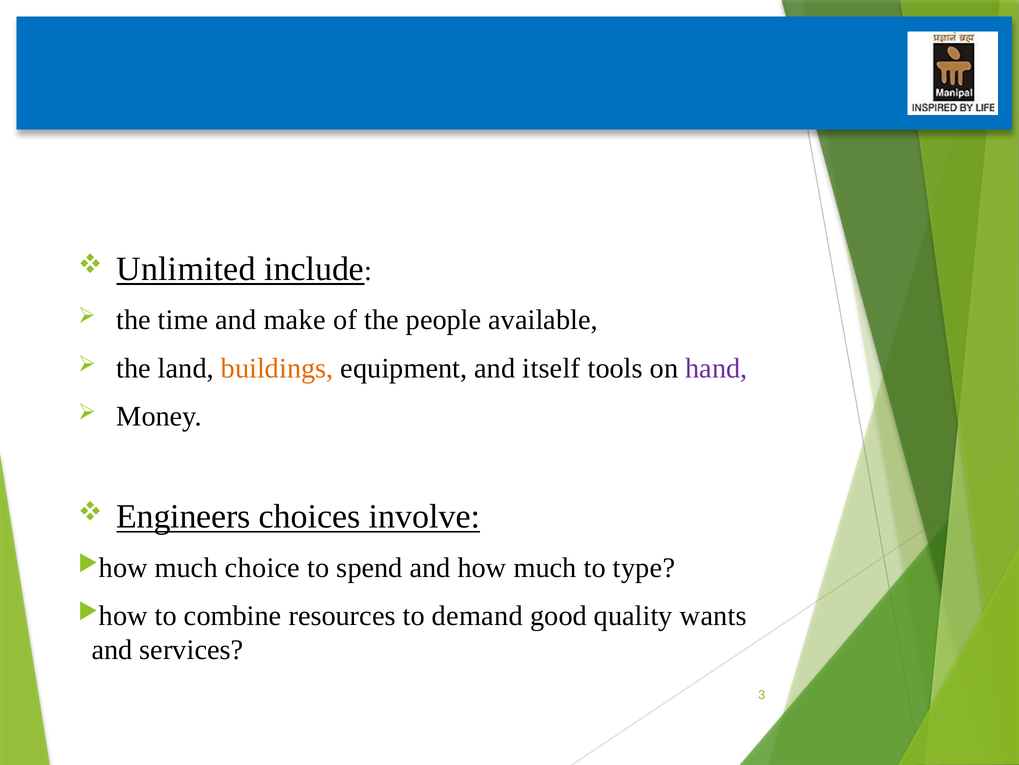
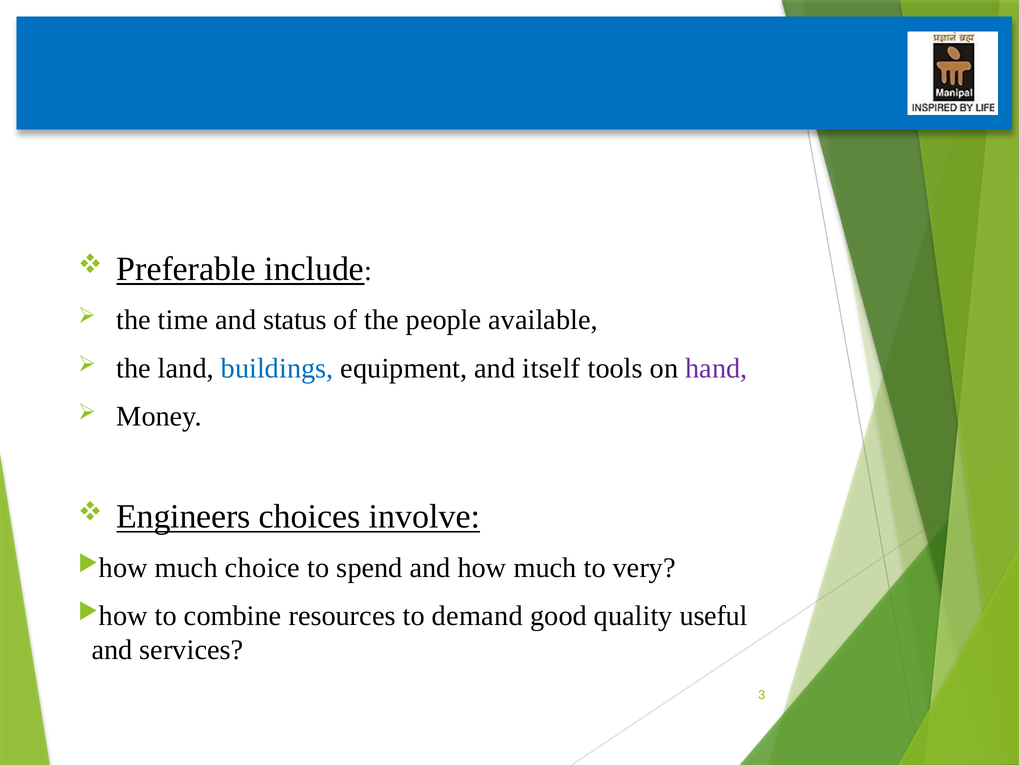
Unlimited: Unlimited -> Preferable (186, 269)
make: make -> status (295, 320)
buildings colour: orange -> blue (277, 368)
type: type -> very (644, 567)
wants: wants -> useful (714, 615)
